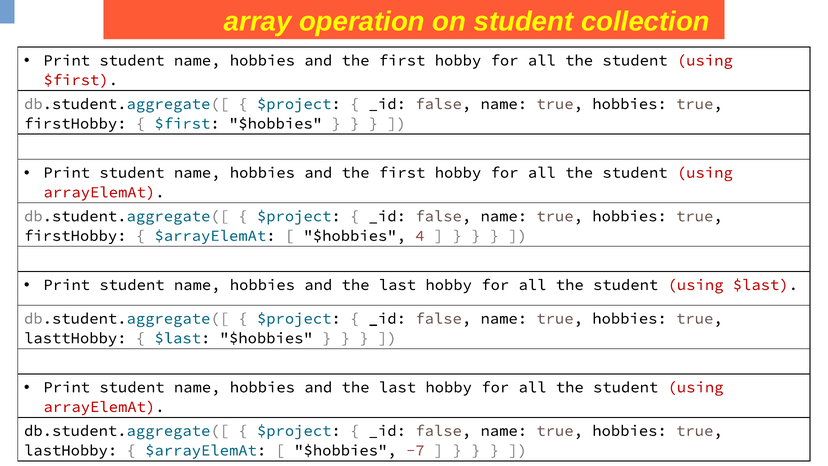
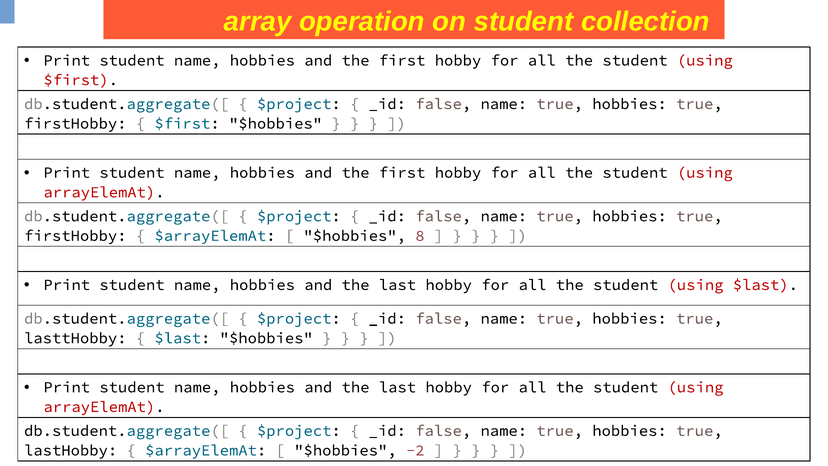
4: 4 -> 8 (420, 236)
-7: -7 -> -2 (415, 450)
